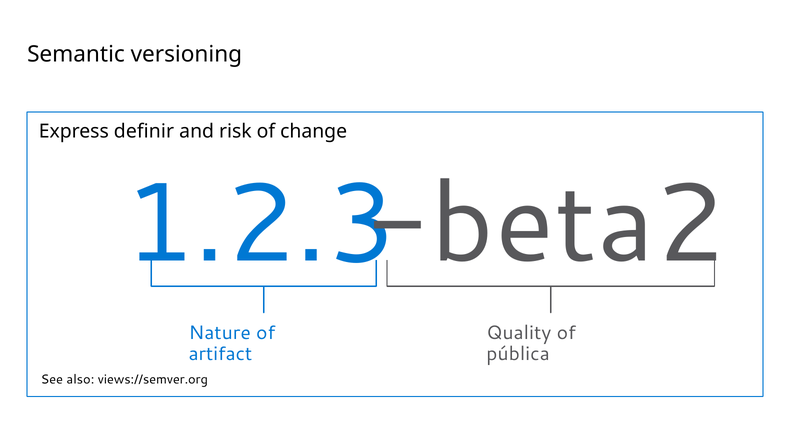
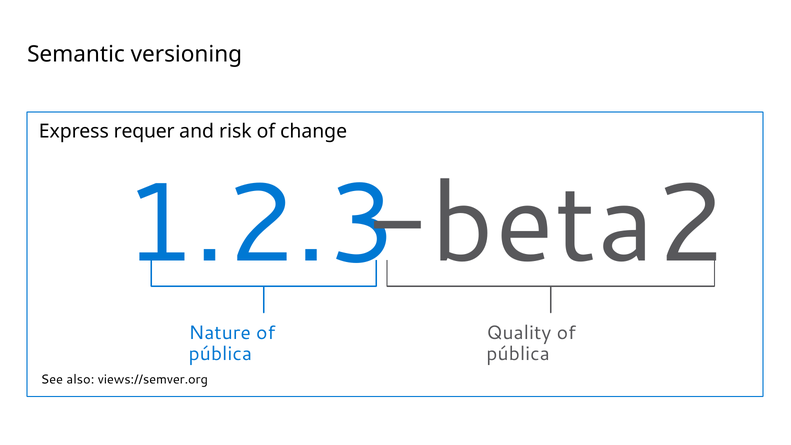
definir: definir -> requer (144, 131)
artifact: artifact -> pública (220, 354)
